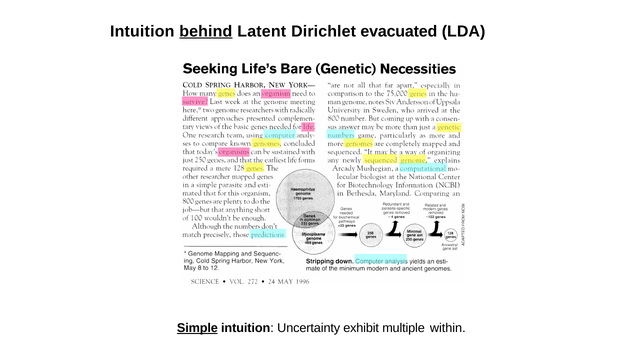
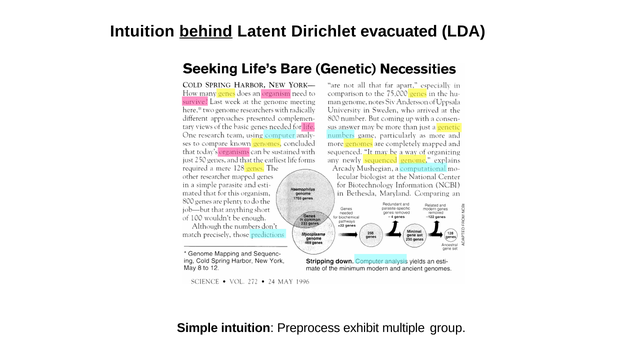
Simple underline: present -> none (197, 328)
Uncertainty: Uncertainty -> Preprocess (309, 328)
within: within -> group (448, 328)
